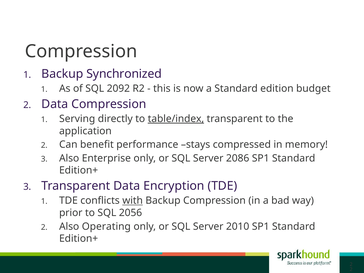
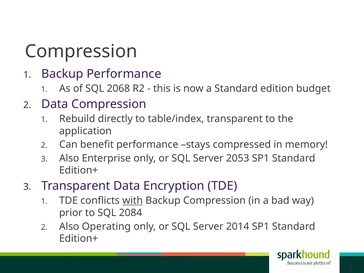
Backup Synchronized: Synchronized -> Performance (124, 74)
2092: 2092 -> 2068 (118, 89)
Serving: Serving -> Rebuild (77, 119)
table/index underline: present -> none (176, 119)
2086: 2086 -> 2053 (238, 158)
2056: 2056 -> 2084 (131, 213)
2010: 2010 -> 2014 (238, 226)
